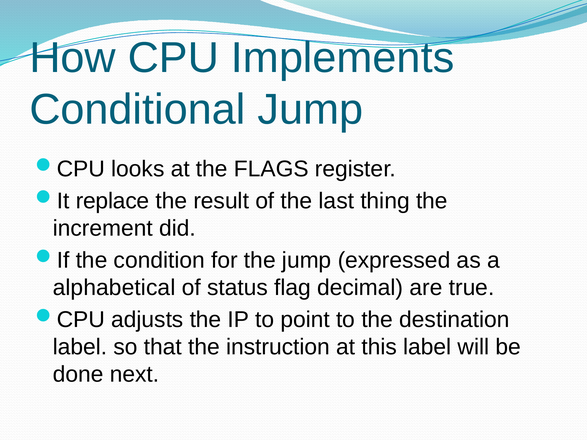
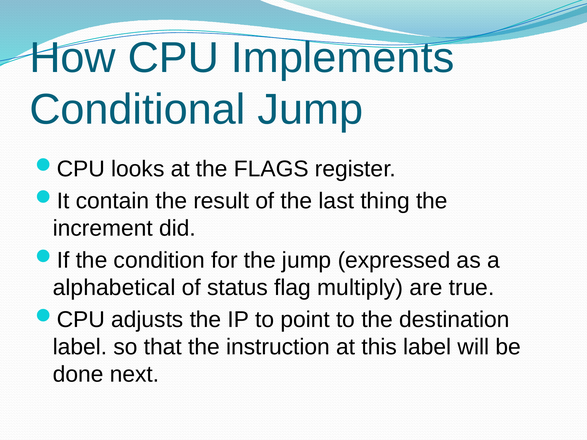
replace: replace -> contain (112, 201)
decimal: decimal -> multiply (360, 288)
